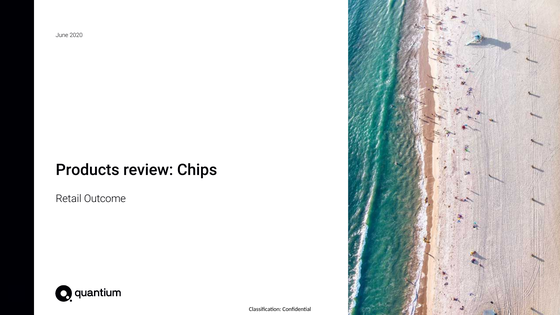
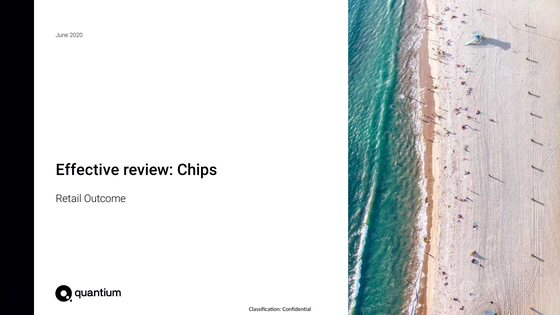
Products: Products -> Effective (87, 170)
